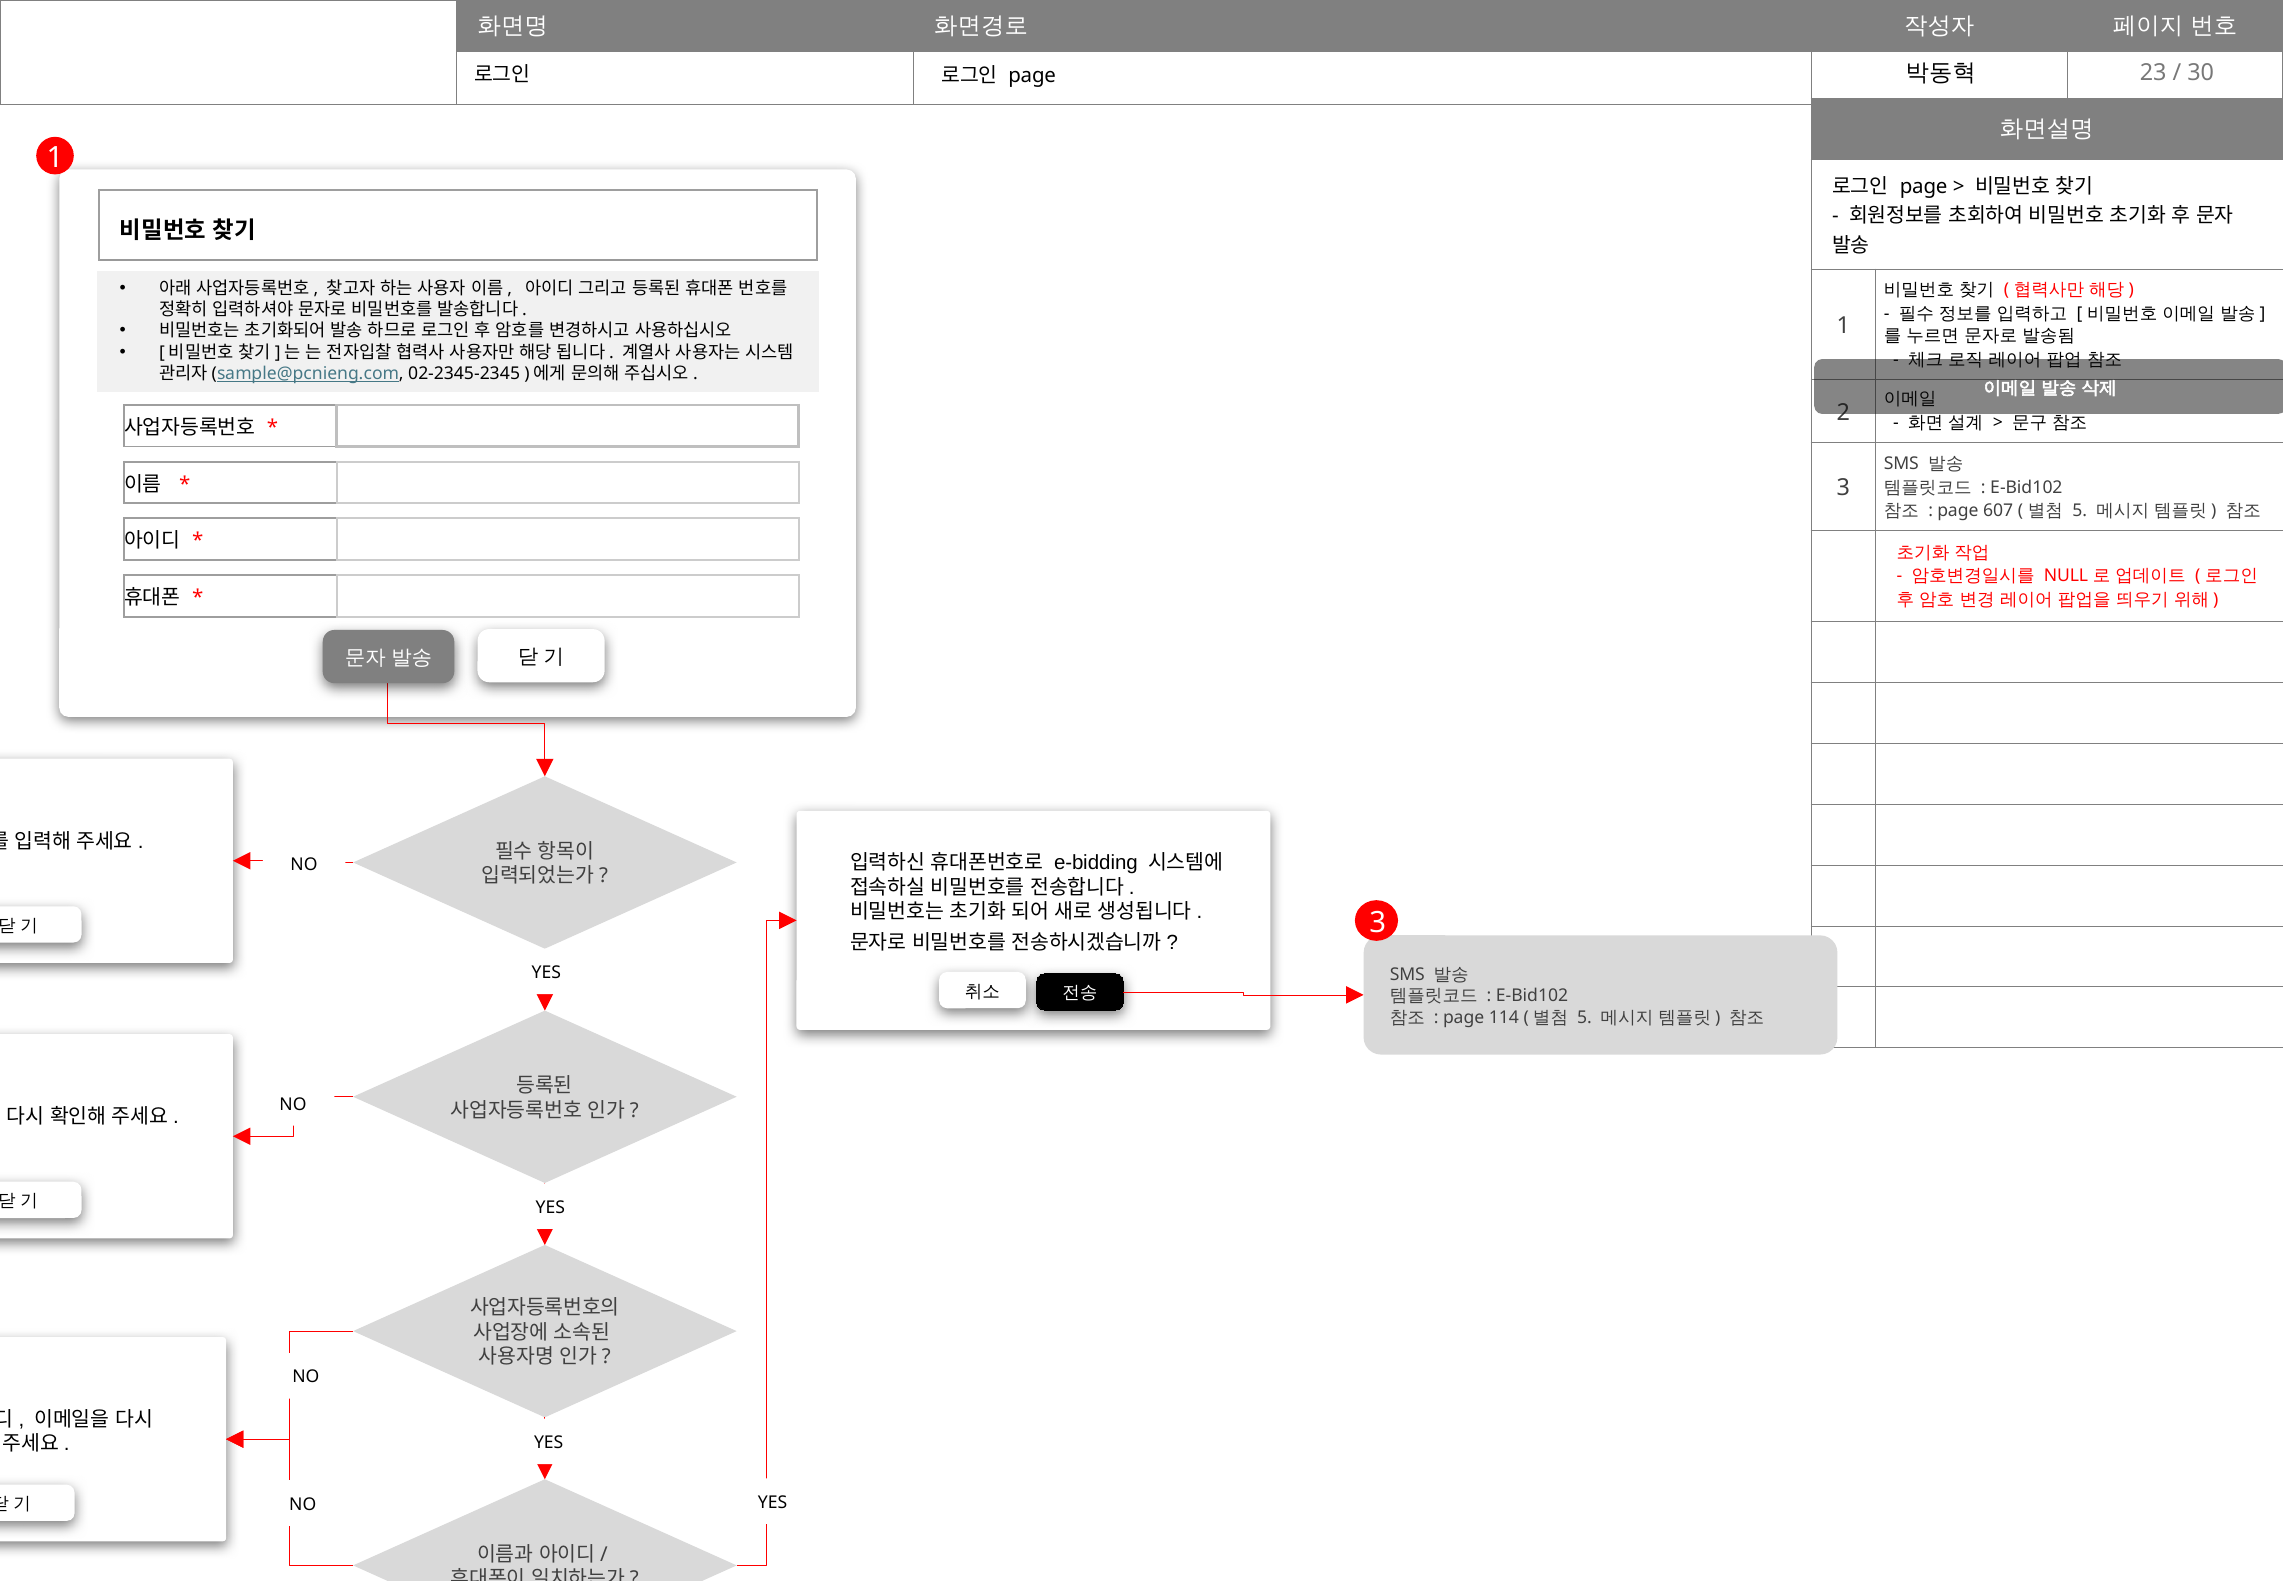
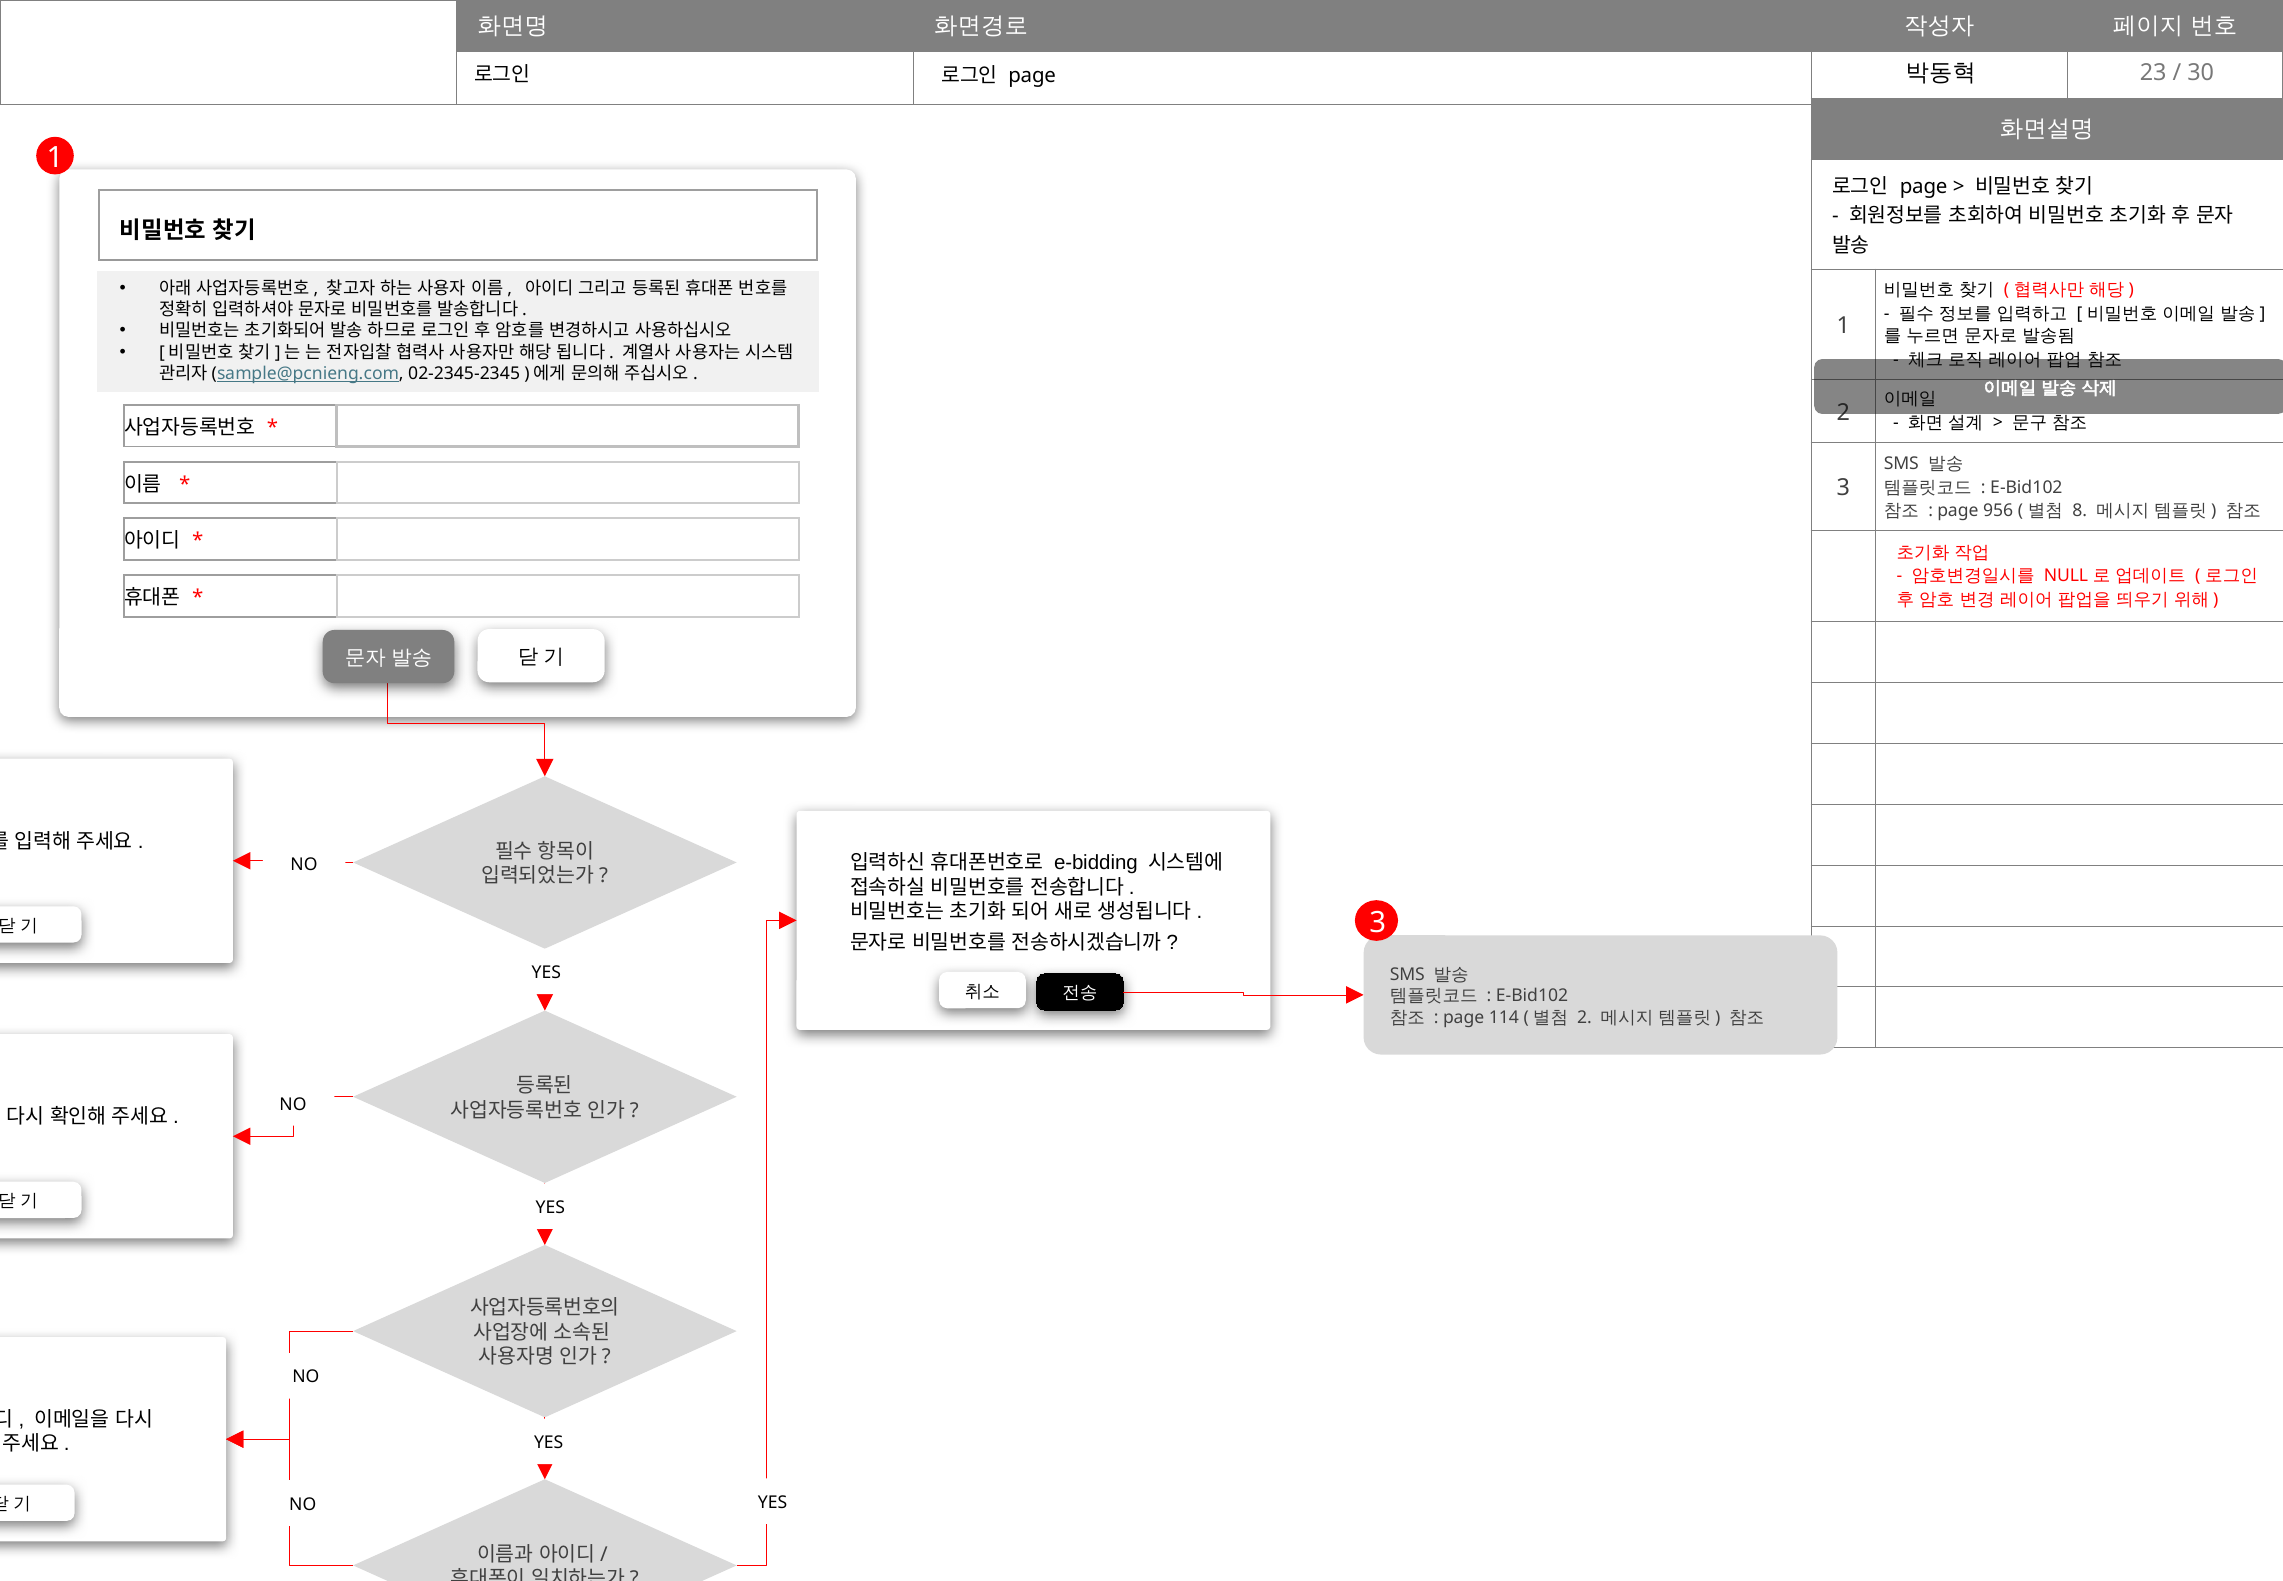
607: 607 -> 956 (1998, 511)
5: 5 -> 8 (2080, 511)
5: 5 -> 2 (1585, 1017)
